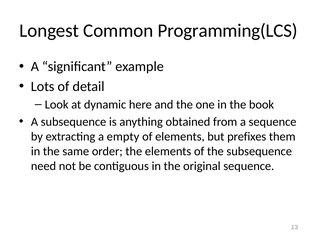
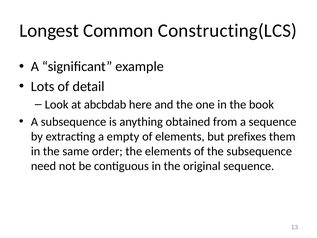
Programming(LCS: Programming(LCS -> Constructing(LCS (227, 31)
dynamic: dynamic -> abcbdab (105, 104)
